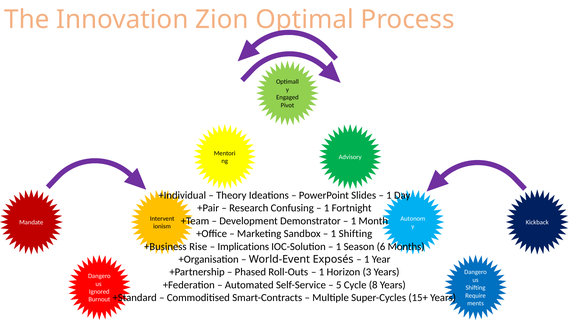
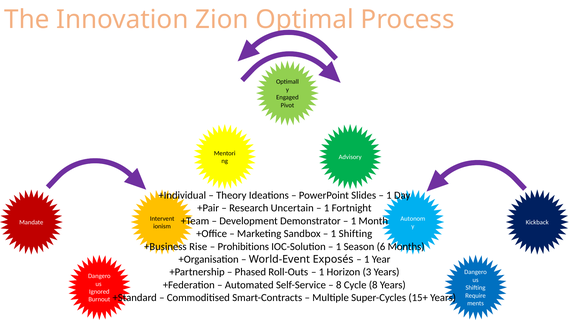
Confusing: Confusing -> Uncertain (292, 208)
Implications: Implications -> Prohibitions (243, 247)
5: 5 -> 8 (339, 285)
